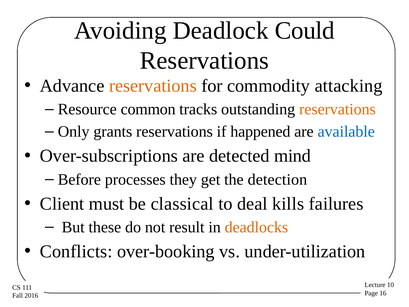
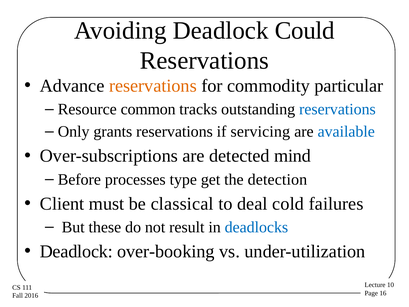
attacking: attacking -> particular (349, 86)
reservations colour: orange -> blue (337, 109)
happened: happened -> servicing (260, 132)
they: they -> type (183, 179)
kills: kills -> cold (288, 204)
deadlocks colour: orange -> blue (256, 227)
Conflicts: Conflicts -> Deadlock (76, 251)
